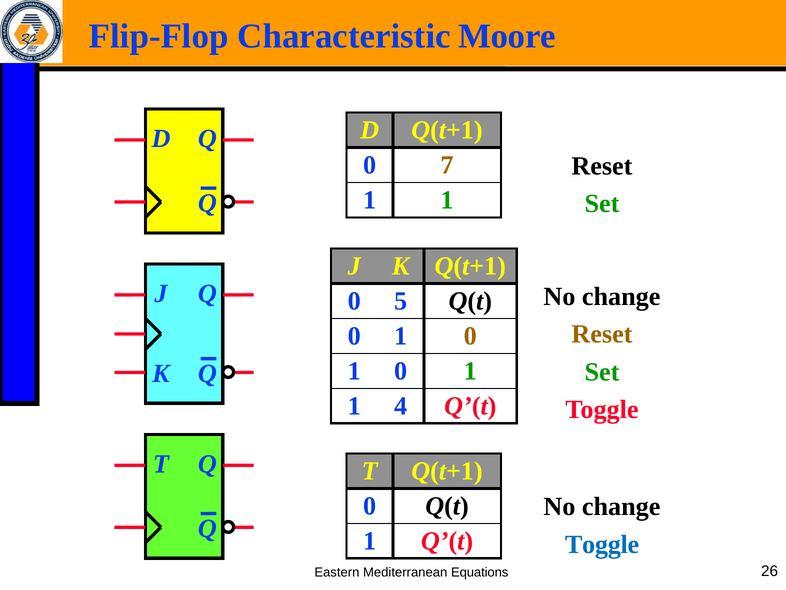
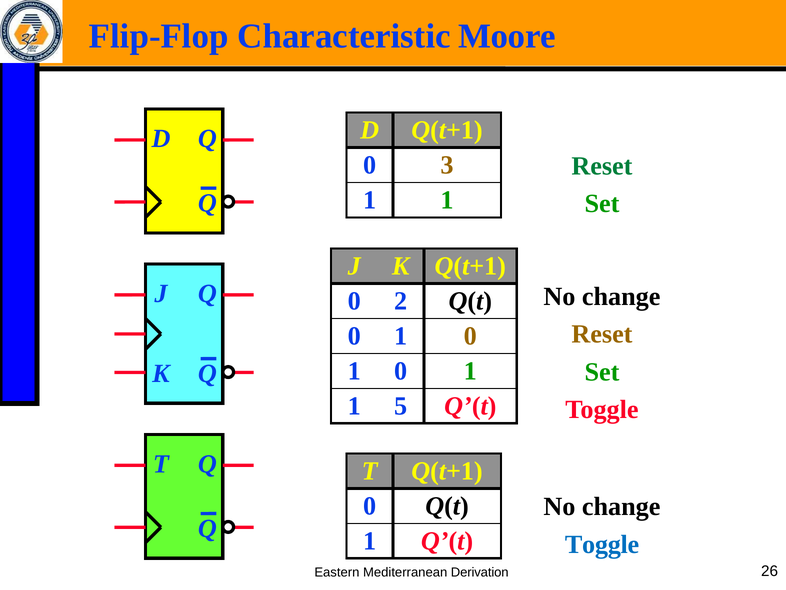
7: 7 -> 3 (447, 165)
Reset colour: black -> green (602, 166)
5: 5 -> 2 (401, 301)
4: 4 -> 5 (401, 406)
Equations: Equations -> Derivation (480, 572)
